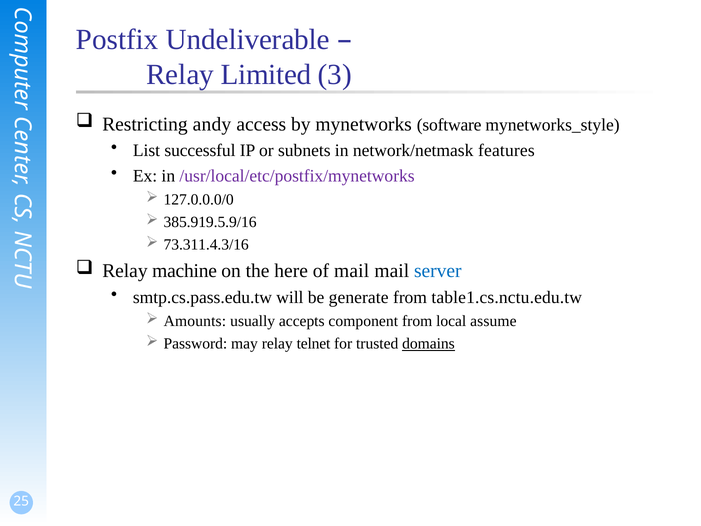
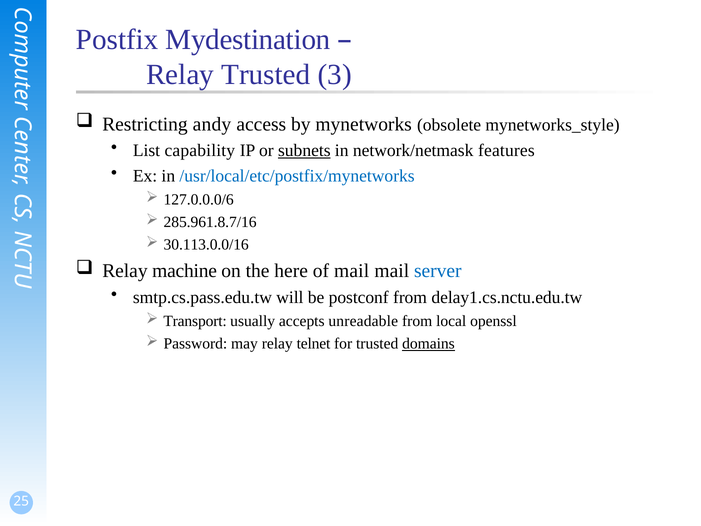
Undeliverable: Undeliverable -> Mydestination (248, 40)
Relay Limited: Limited -> Trusted (266, 75)
software: software -> obsolete (449, 125)
successful: successful -> capability (200, 151)
subnets underline: none -> present (304, 151)
/usr/local/etc/postfix/mynetworks colour: purple -> blue (297, 176)
127.0.0.0/0: 127.0.0.0/0 -> 127.0.0.0/6 (199, 200)
385.919.5.9/16: 385.919.5.9/16 -> 285.961.8.7/16 (210, 222)
73.311.4.3/16: 73.311.4.3/16 -> 30.113.0.0/16 (206, 245)
generate: generate -> postconf (359, 297)
table1.cs.nctu.edu.tw: table1.cs.nctu.edu.tw -> delay1.cs.nctu.edu.tw (507, 297)
Amounts: Amounts -> Transport (195, 321)
component: component -> unreadable (363, 321)
assume: assume -> openssl (493, 321)
